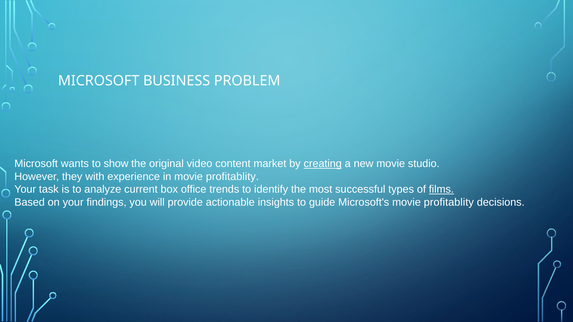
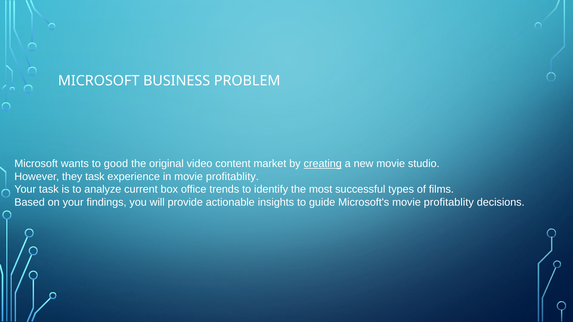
show: show -> good (116, 164)
they with: with -> task (95, 177)
films underline: present -> none (441, 190)
